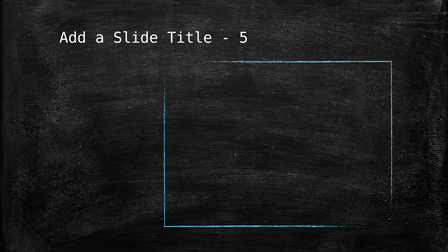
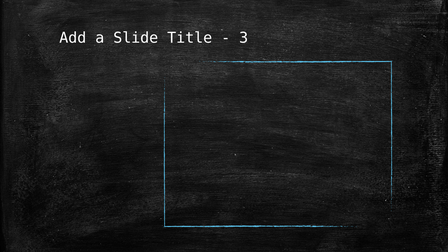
5: 5 -> 3 (244, 38)
